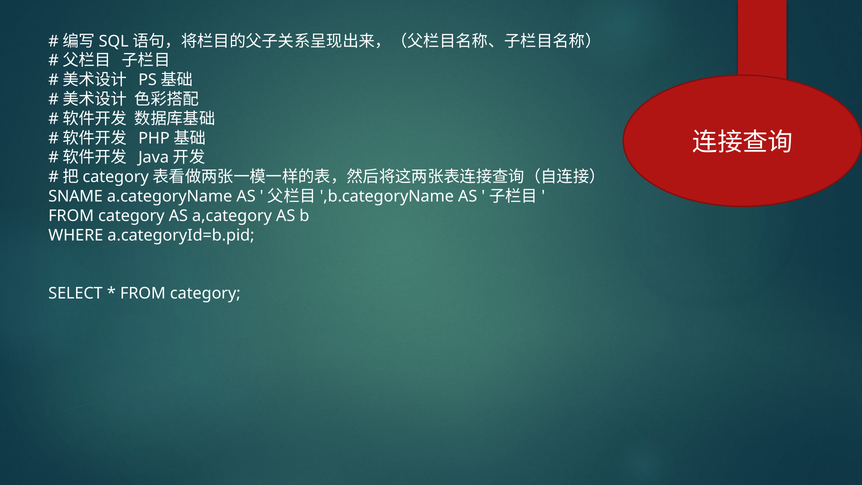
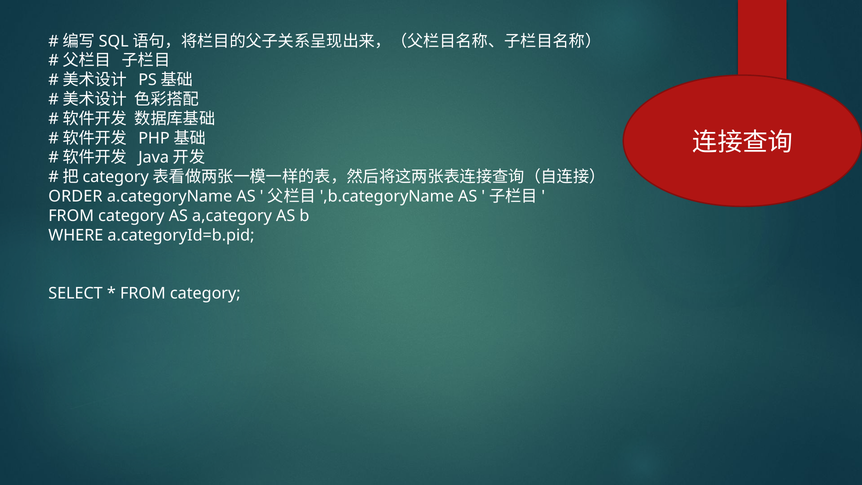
SNAME: SNAME -> ORDER (75, 196)
